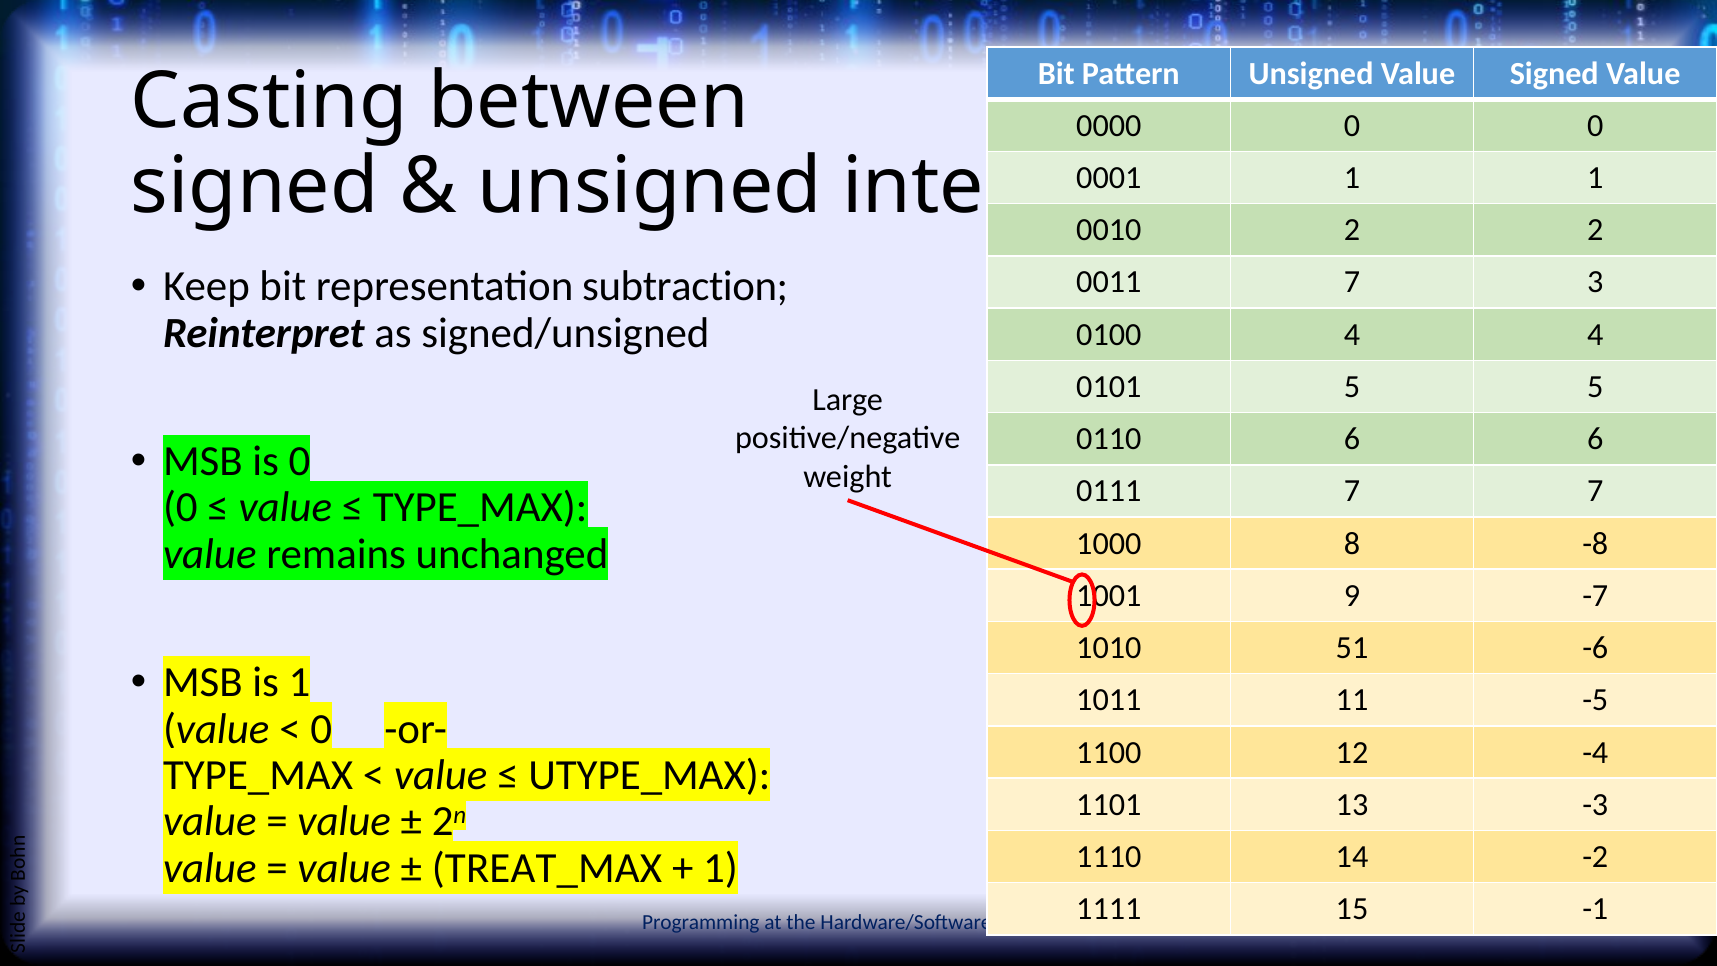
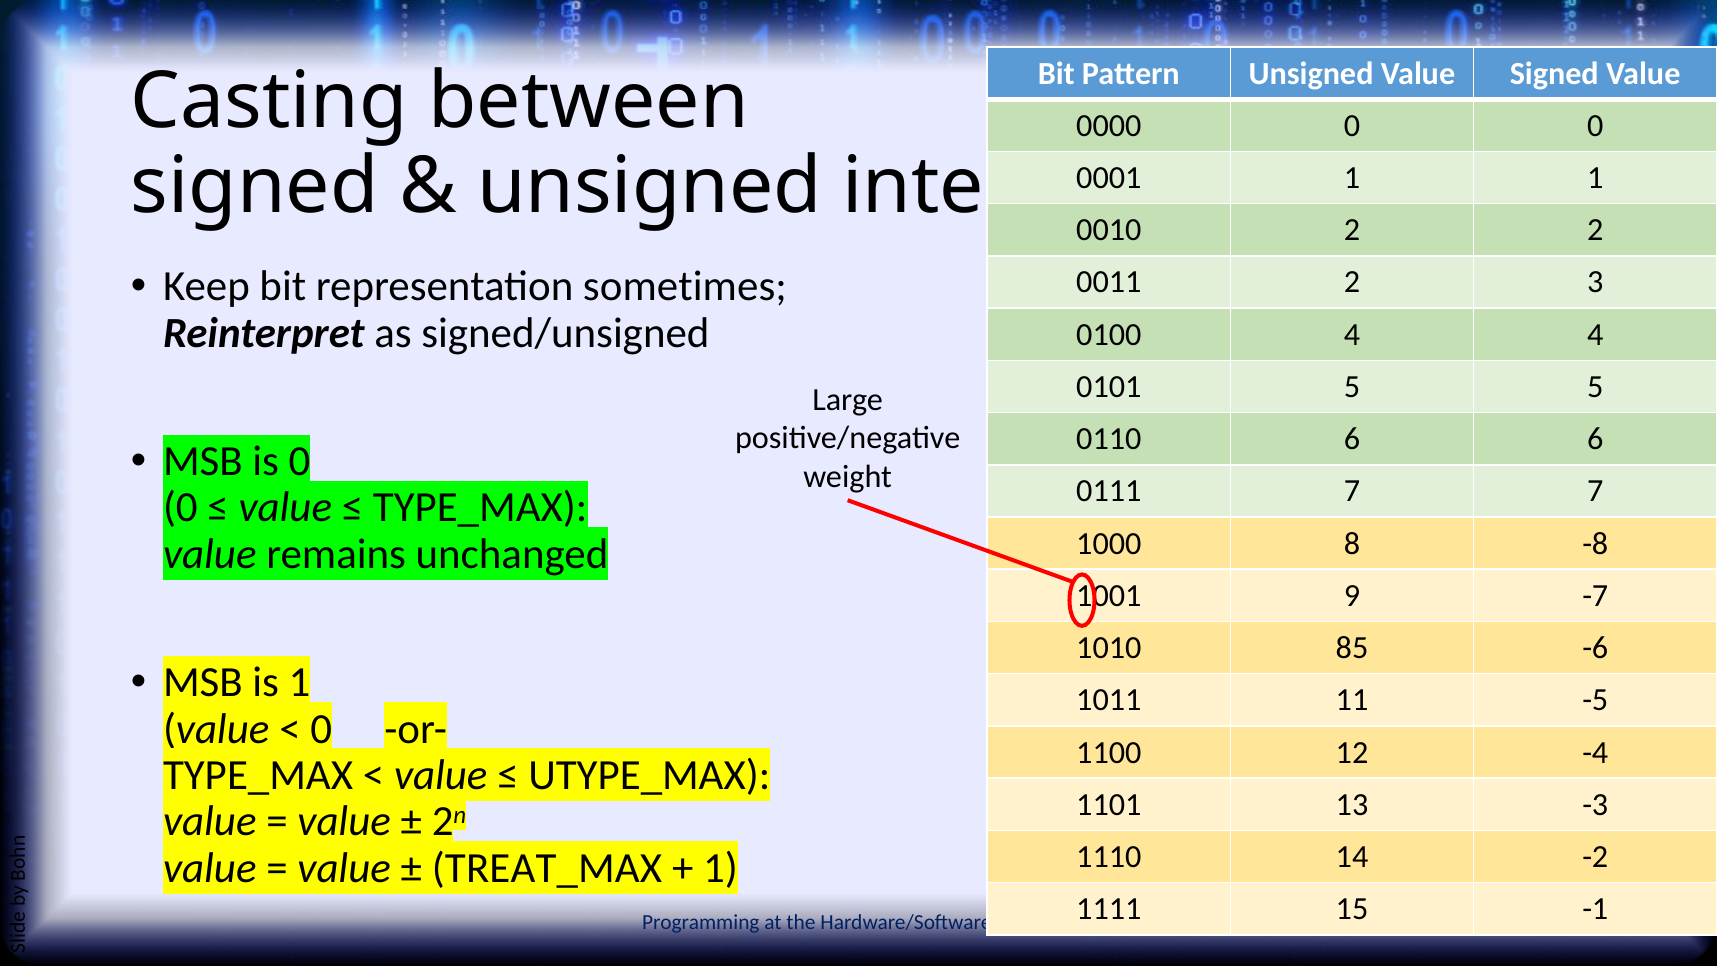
subtraction: subtraction -> sometimes (685, 286)
0011 7: 7 -> 2 (1352, 282)
51: 51 -> 85 (1352, 648)
